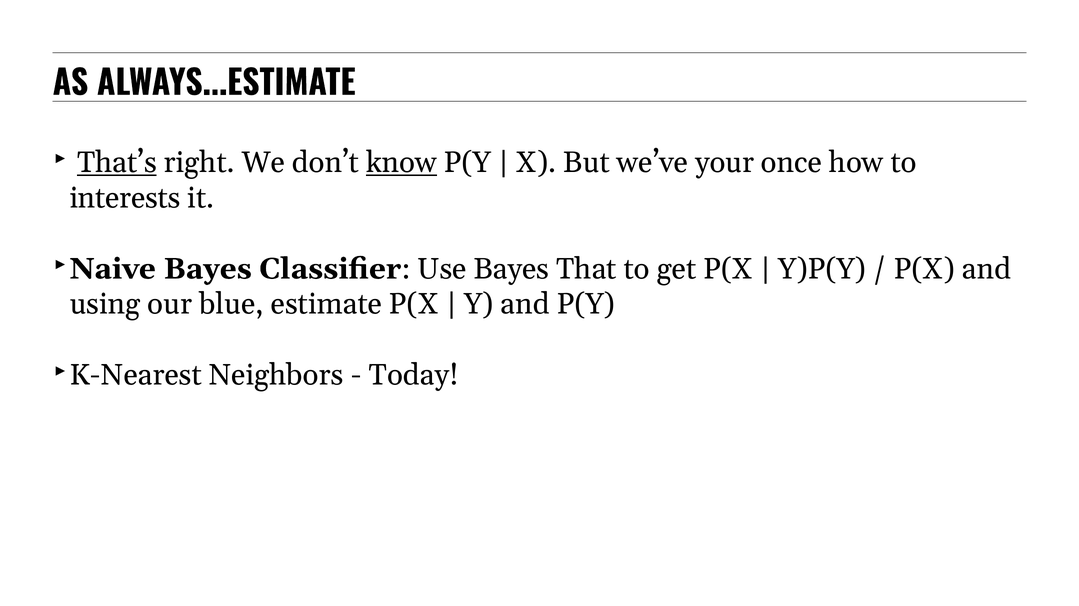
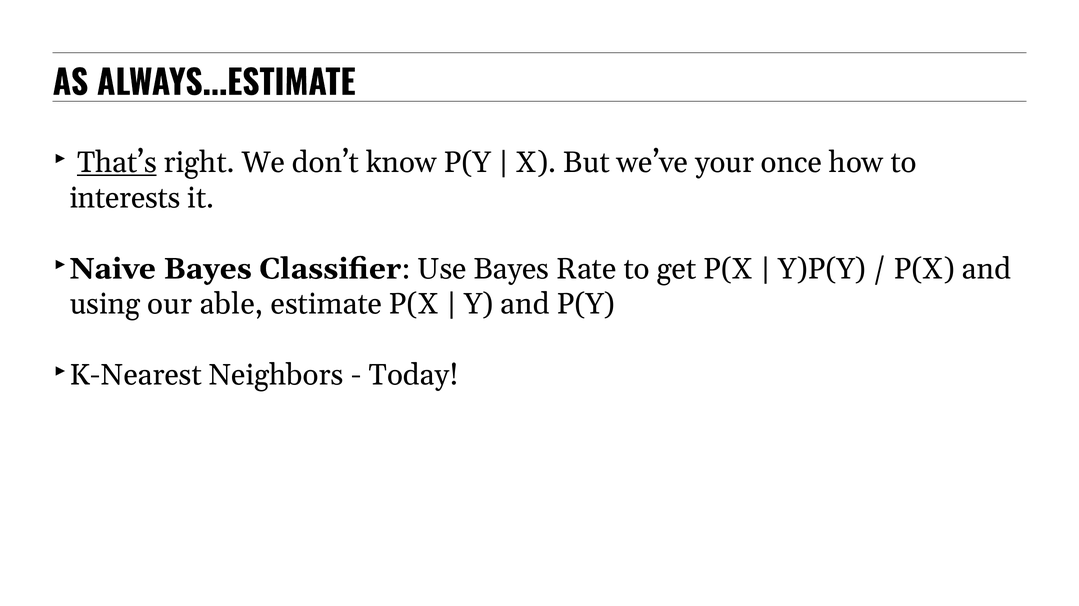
know underline: present -> none (401, 162)
That: That -> Rate (586, 269)
blue: blue -> able (231, 304)
